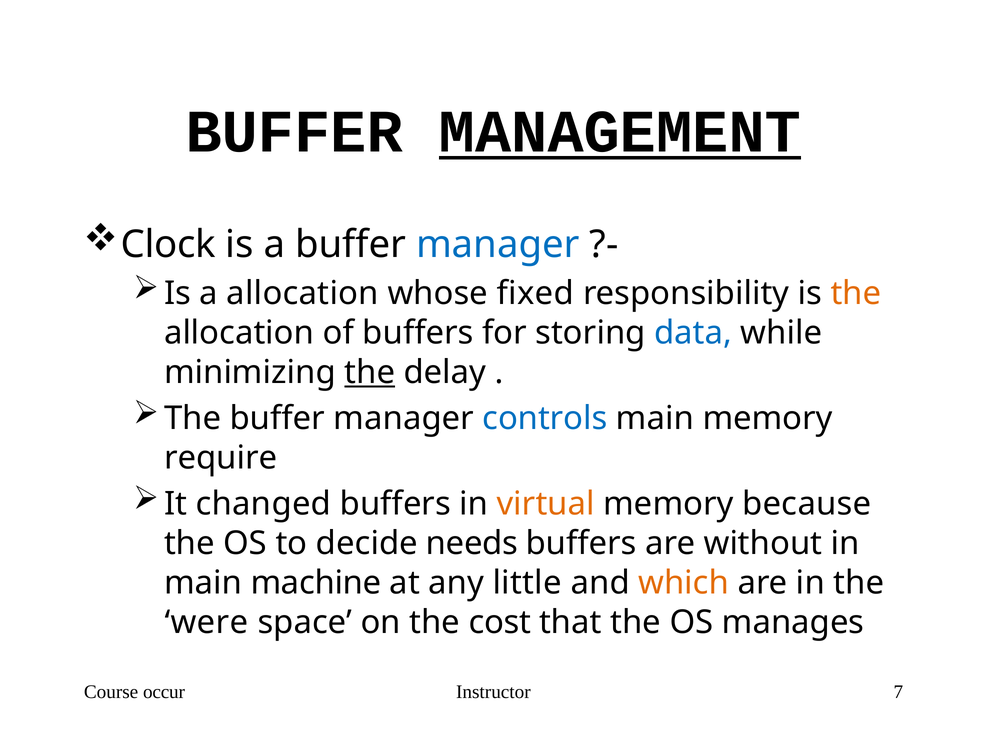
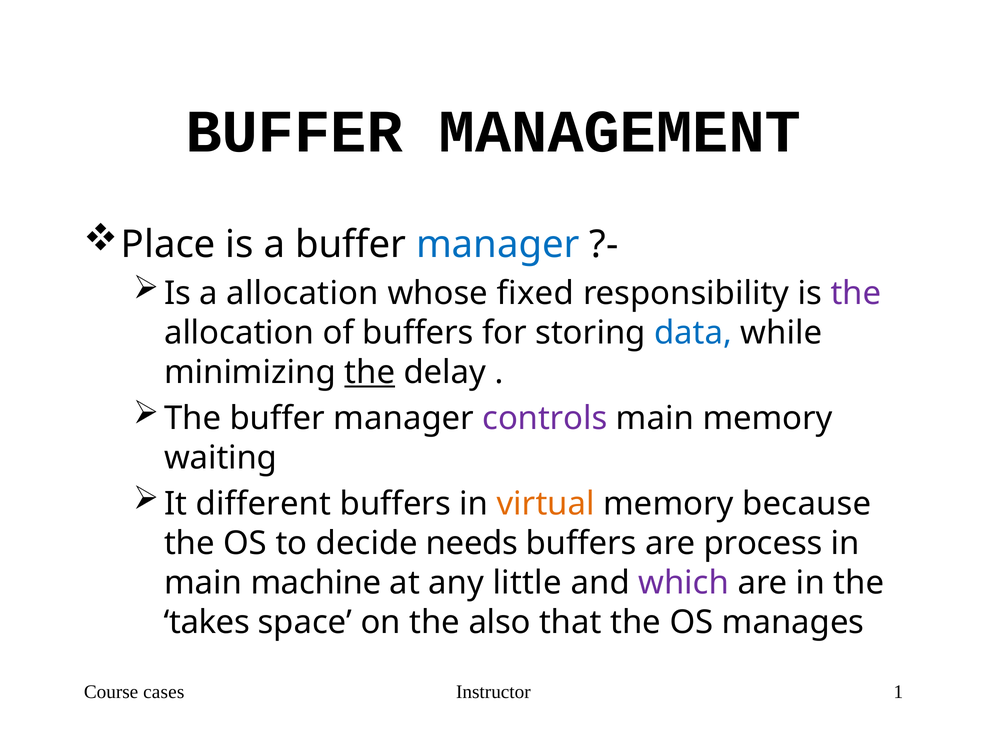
MANAGEMENT underline: present -> none (620, 132)
Clock: Clock -> Place (168, 244)
the colour: orange -> purple (856, 293)
controls colour: blue -> purple (545, 418)
require: require -> waiting (221, 458)
changed: changed -> different (263, 504)
without: without -> process (763, 543)
which colour: orange -> purple (684, 583)
were: were -> takes (207, 622)
cost: cost -> also (500, 622)
occur: occur -> cases (164, 692)
7: 7 -> 1 (898, 692)
